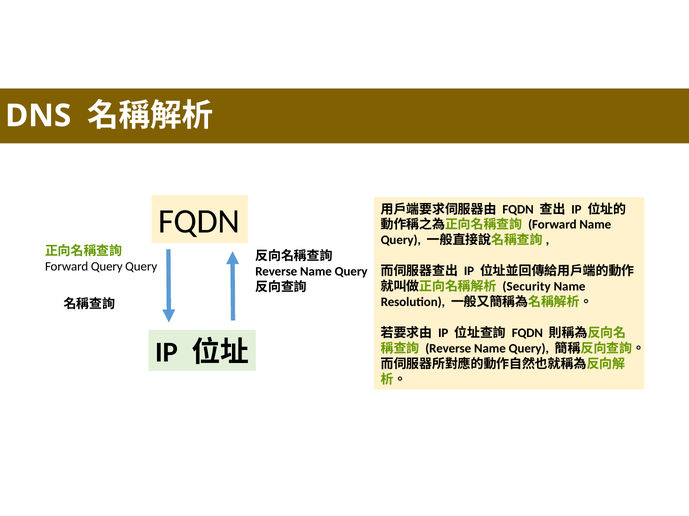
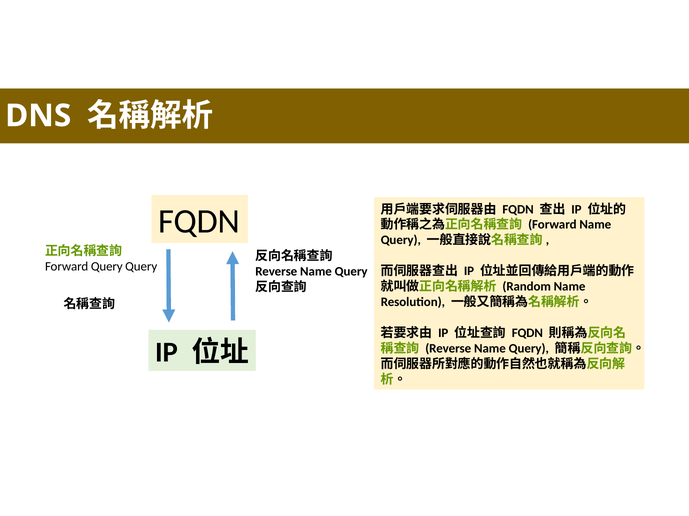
Security: Security -> Random (527, 287)
